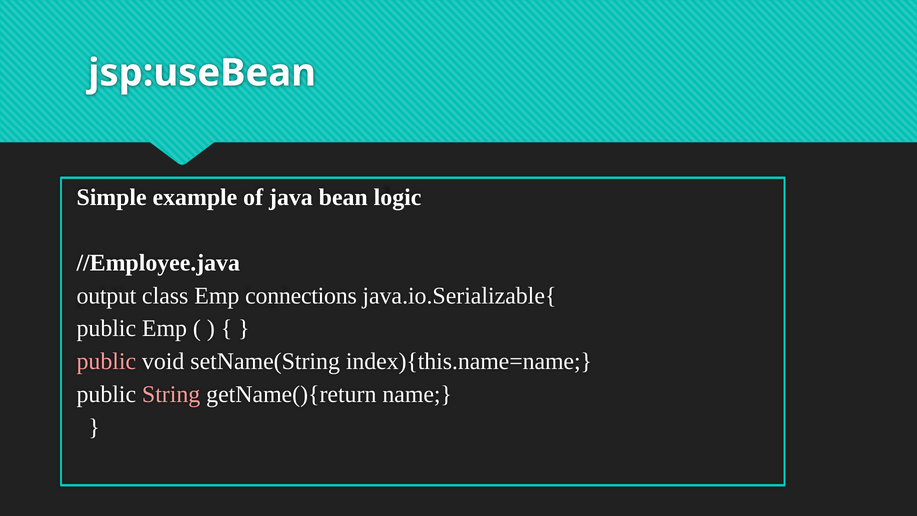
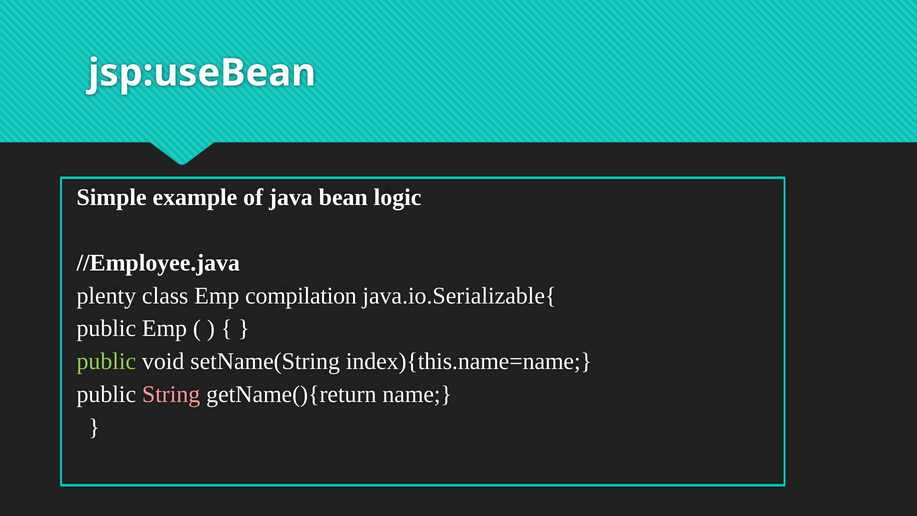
output: output -> plenty (106, 296)
connections: connections -> compilation (301, 296)
public colour: pink -> light green (106, 361)
